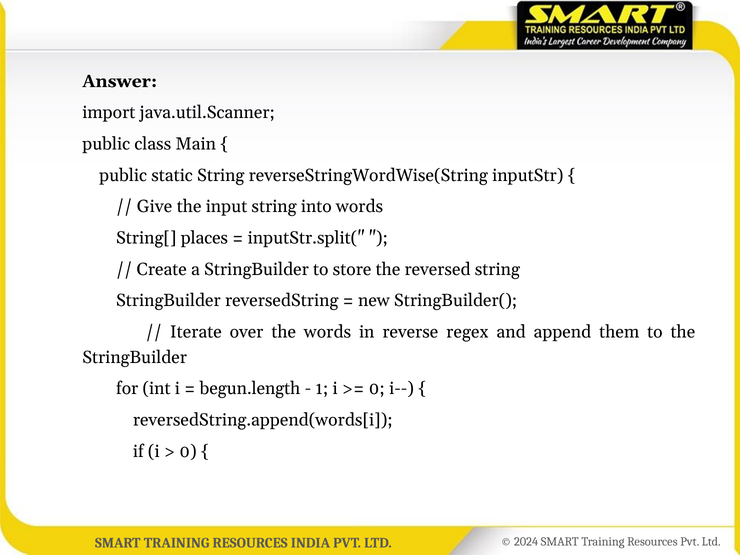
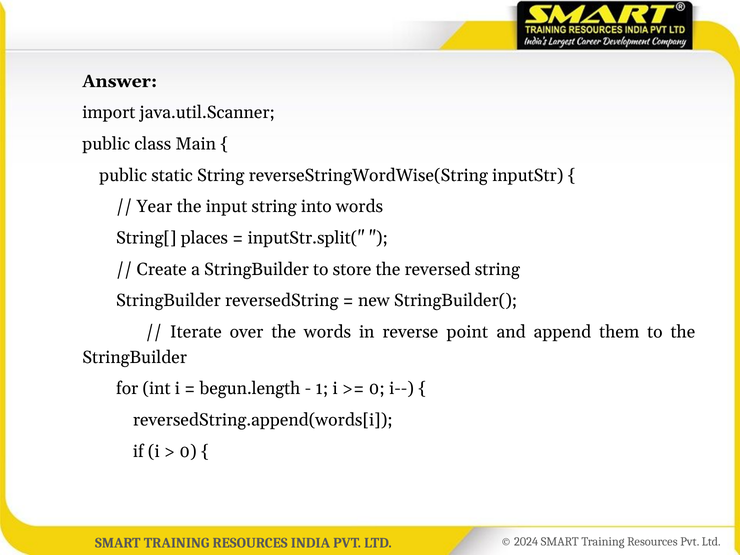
Give: Give -> Year (155, 207)
regex: regex -> point (467, 332)
